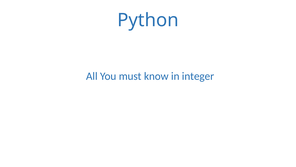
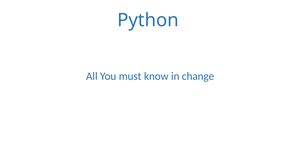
integer: integer -> change (198, 76)
